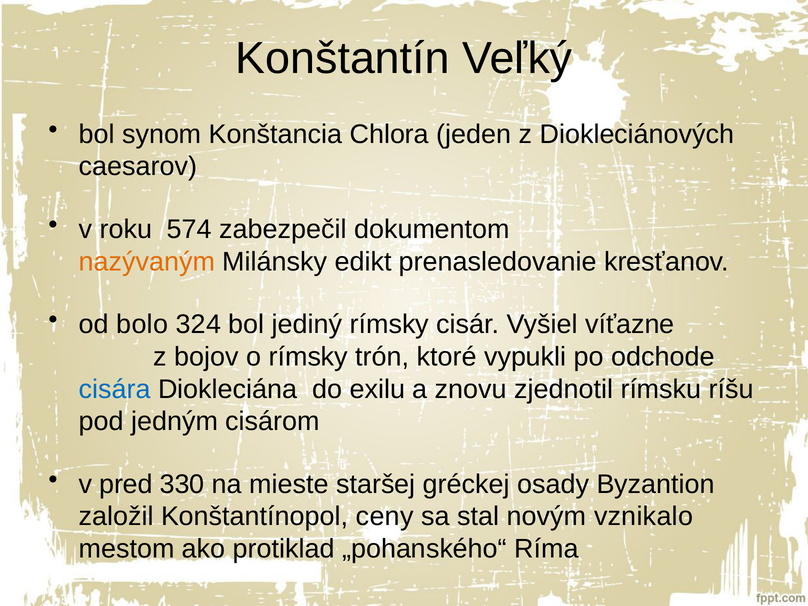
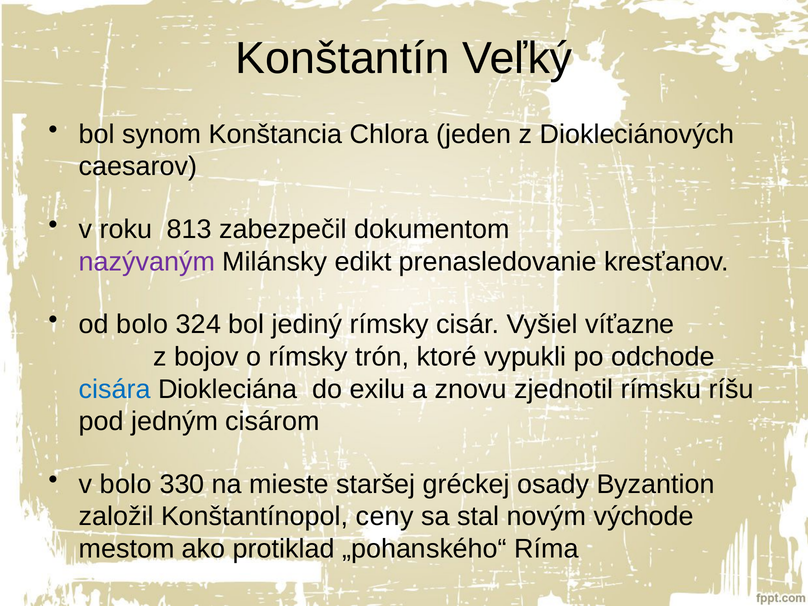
574: 574 -> 813 (189, 229)
nazývaným colour: orange -> purple (147, 262)
v pred: pred -> bolo (126, 484)
vznikalo: vznikalo -> východe (644, 517)
